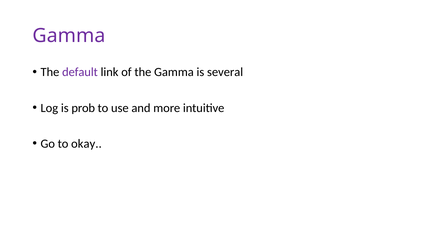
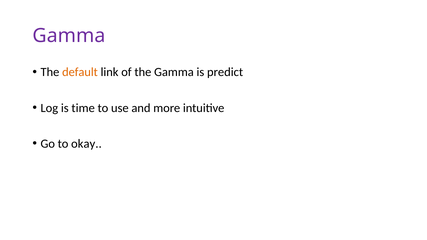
default colour: purple -> orange (80, 72)
several: several -> predict (225, 72)
prob: prob -> time (83, 108)
